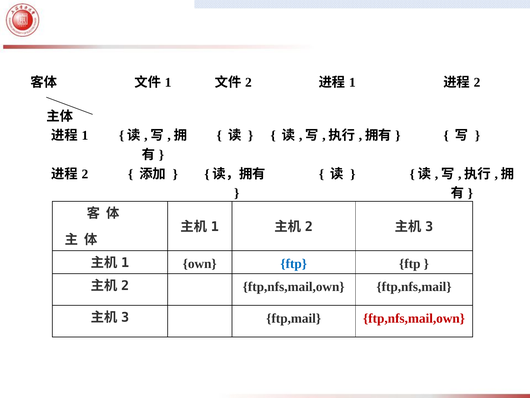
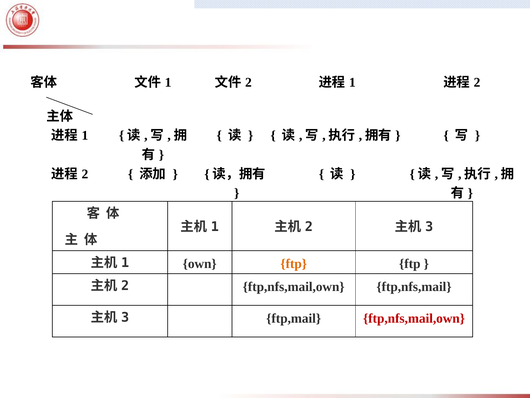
ftp colour: blue -> orange (294, 264)
